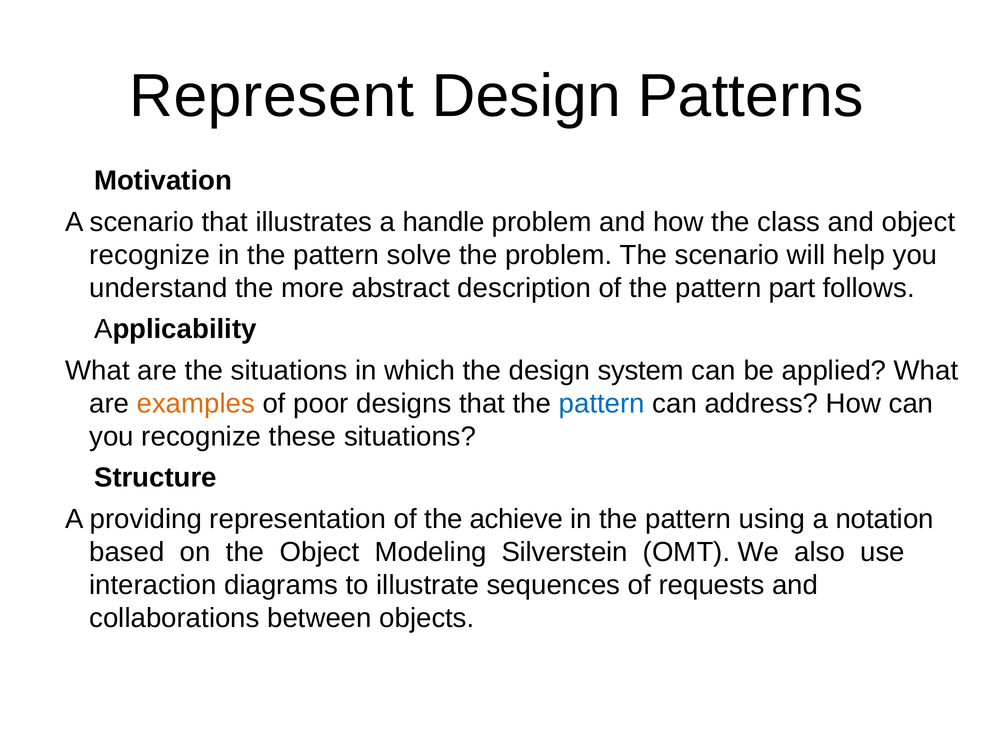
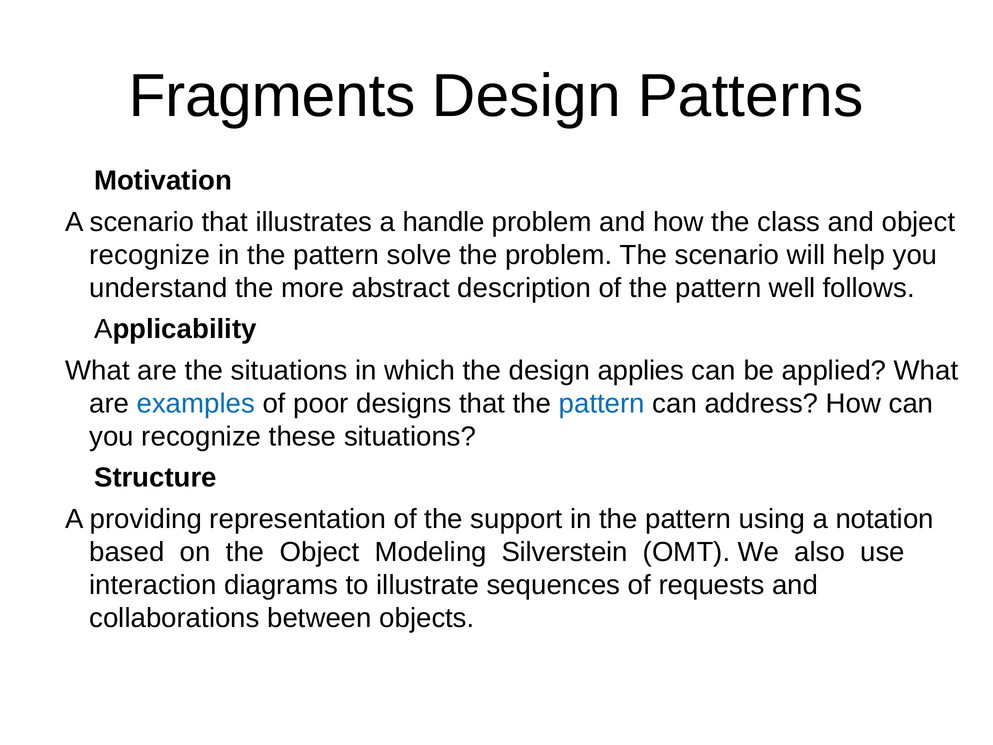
Represent: Represent -> Fragments (272, 96)
part: part -> well (792, 288)
system: system -> applies (641, 370)
examples colour: orange -> blue (196, 403)
achieve: achieve -> support (516, 519)
